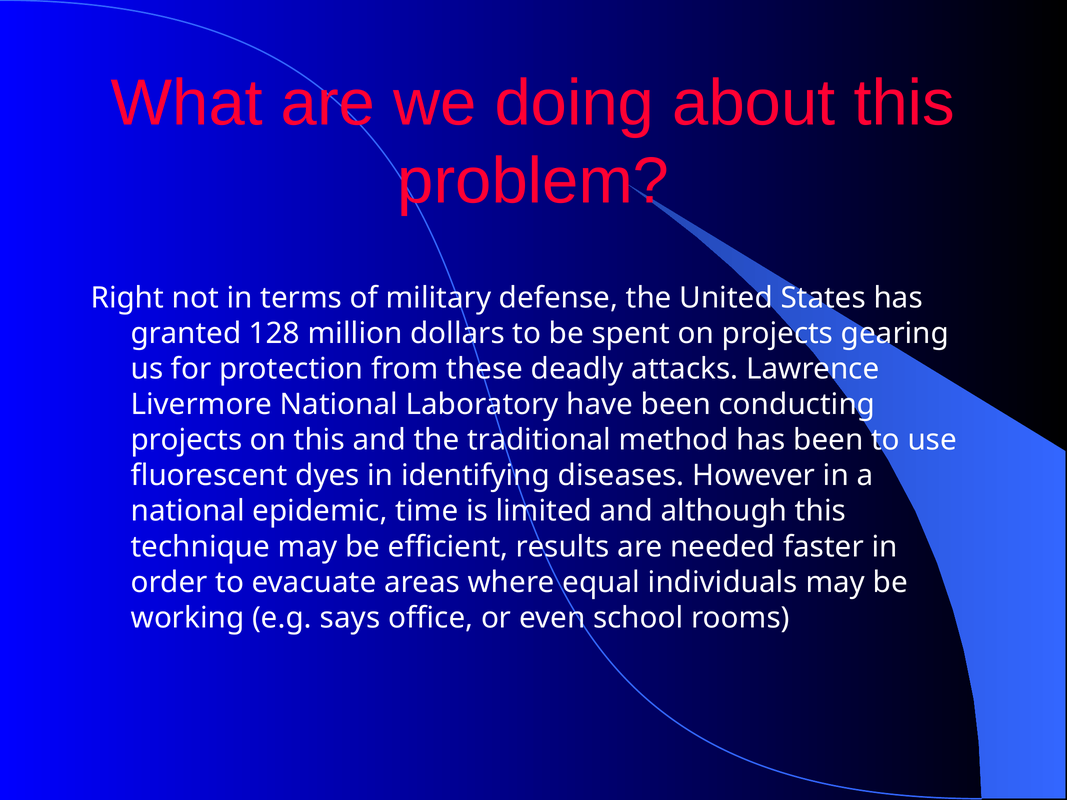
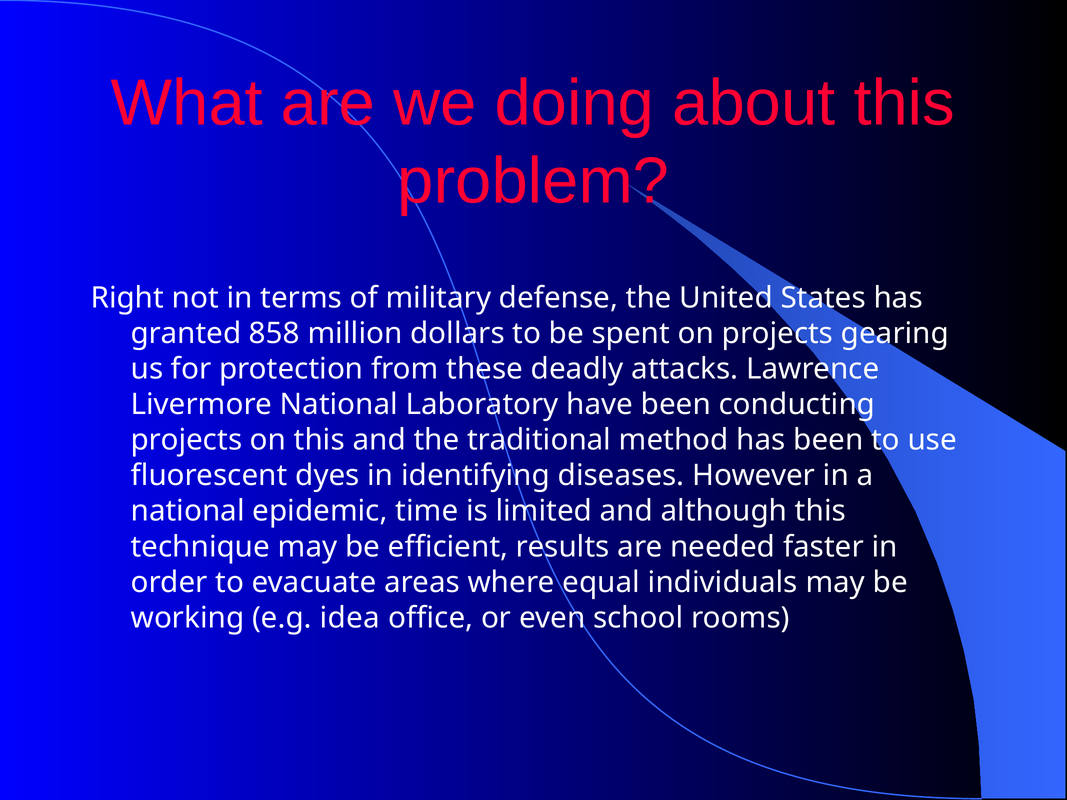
128: 128 -> 858 (274, 333)
says: says -> idea (350, 618)
